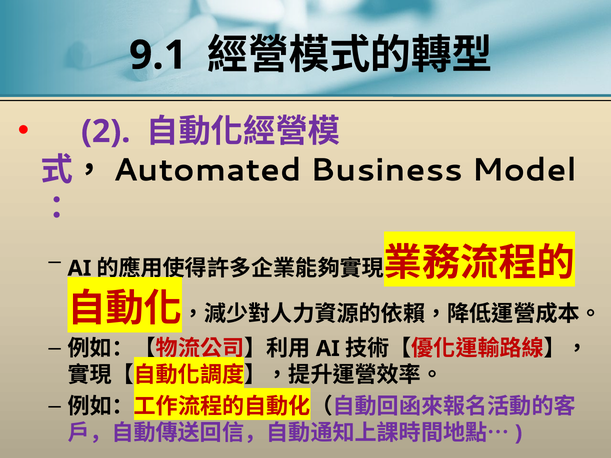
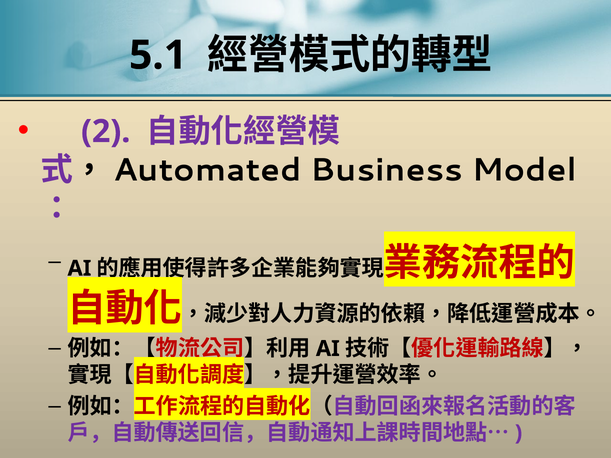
9.1: 9.1 -> 5.1 (158, 55)
